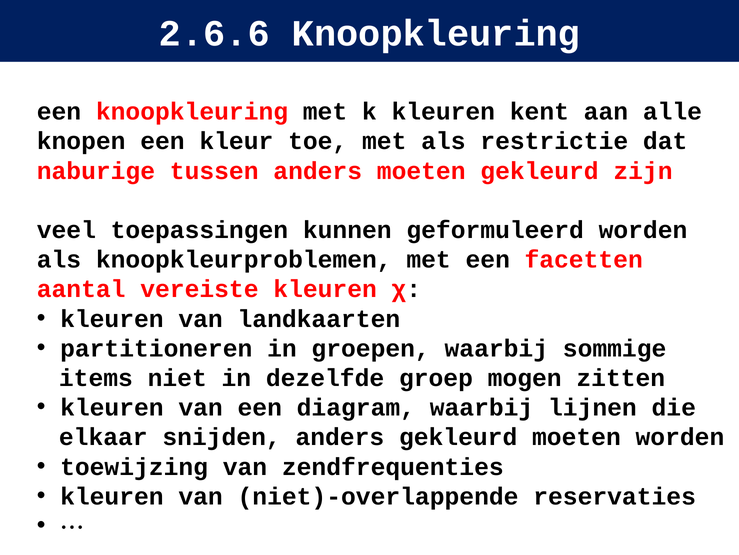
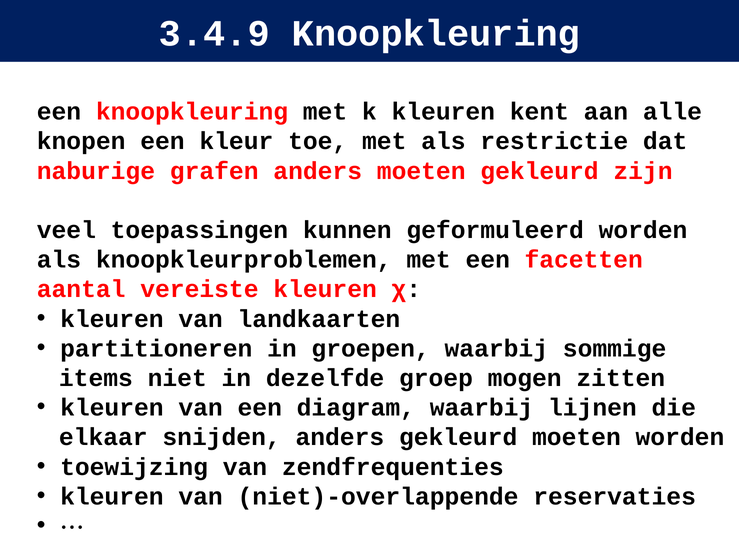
2.6.6: 2.6.6 -> 3.4.9 (214, 33)
tussen: tussen -> grafen (214, 171)
